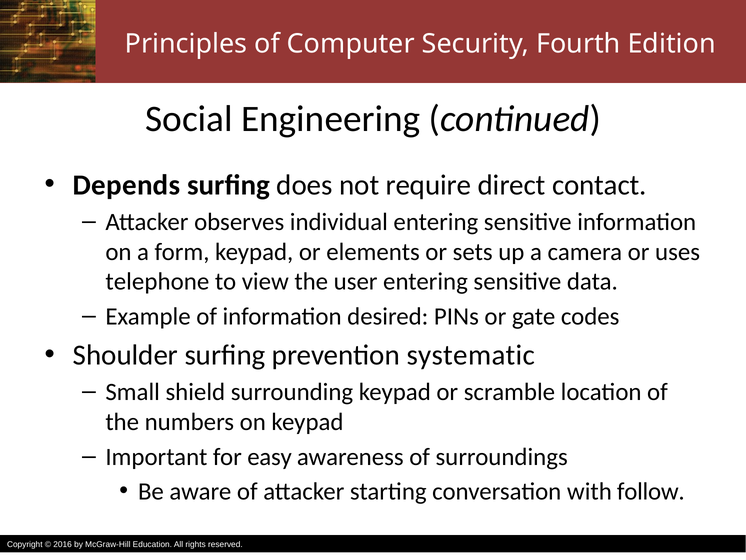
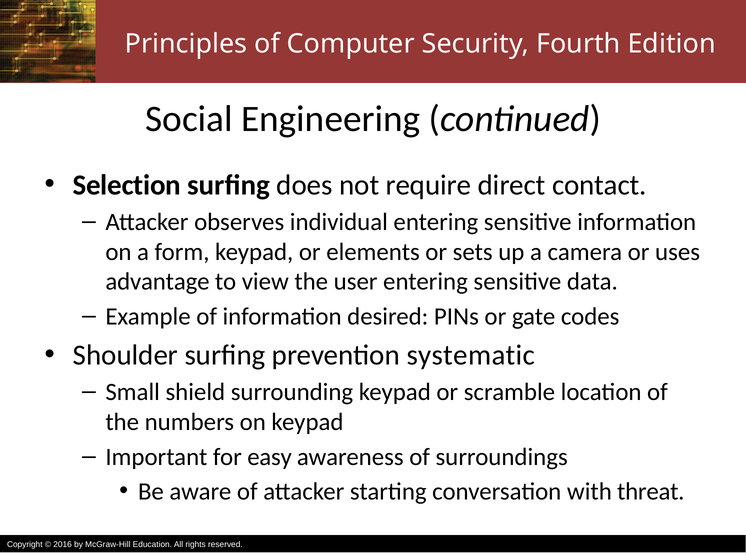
Depends: Depends -> Selection (127, 185)
telephone: telephone -> advantage (157, 281)
follow: follow -> threat (651, 491)
